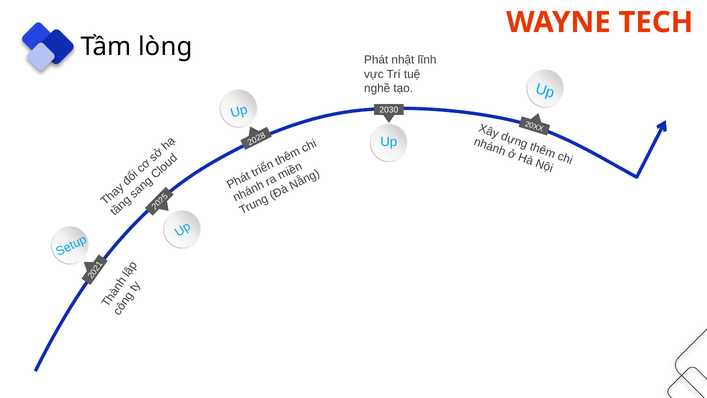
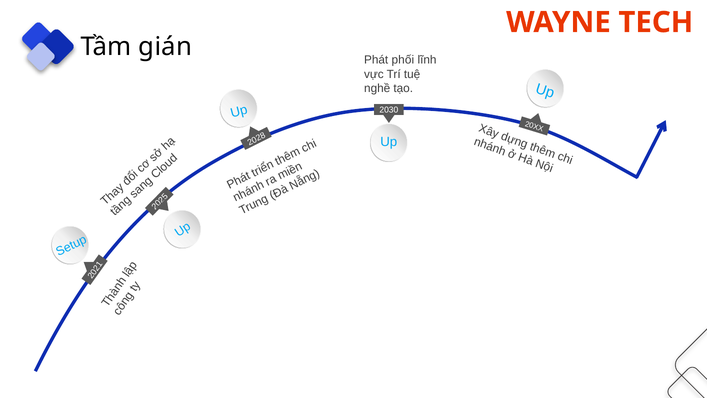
lòng: lòng -> gián (165, 47)
nhật: nhật -> phối (403, 60)
